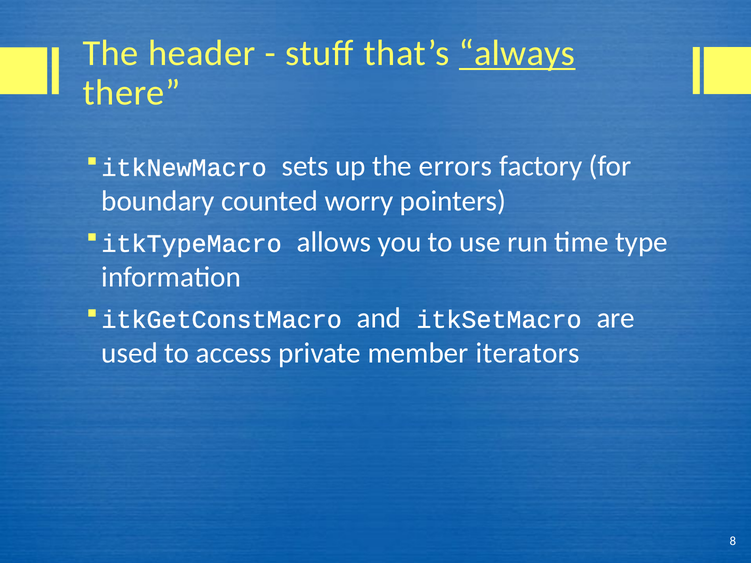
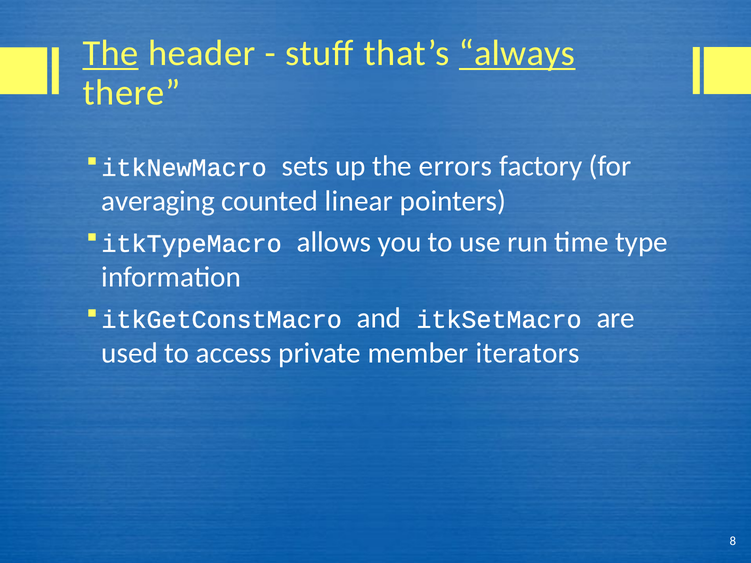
The underline: none -> present (110, 53)
boundary: boundary -> averaging (158, 201)
worry: worry -> linear (359, 201)
